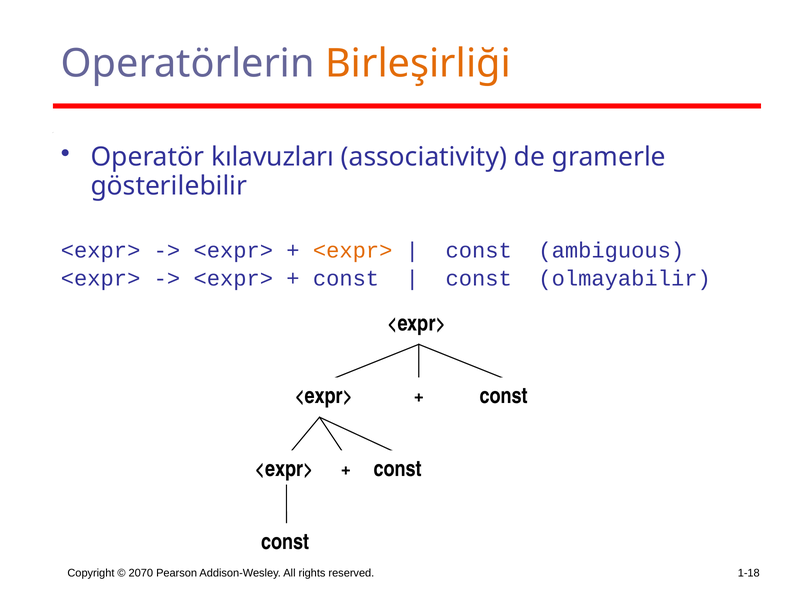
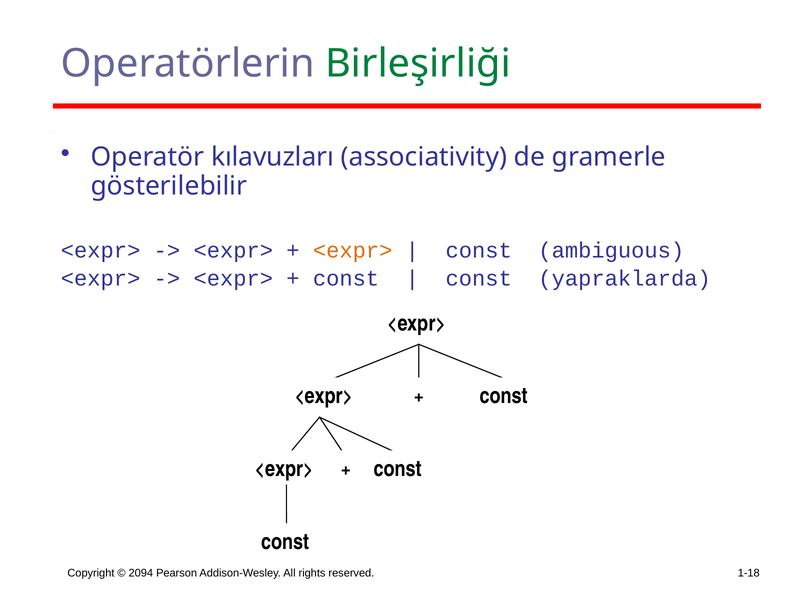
Birleşirliği colour: orange -> green (418, 64)
olmayabilir: olmayabilir -> yapraklarda (625, 278)
2070: 2070 -> 2094 (141, 572)
